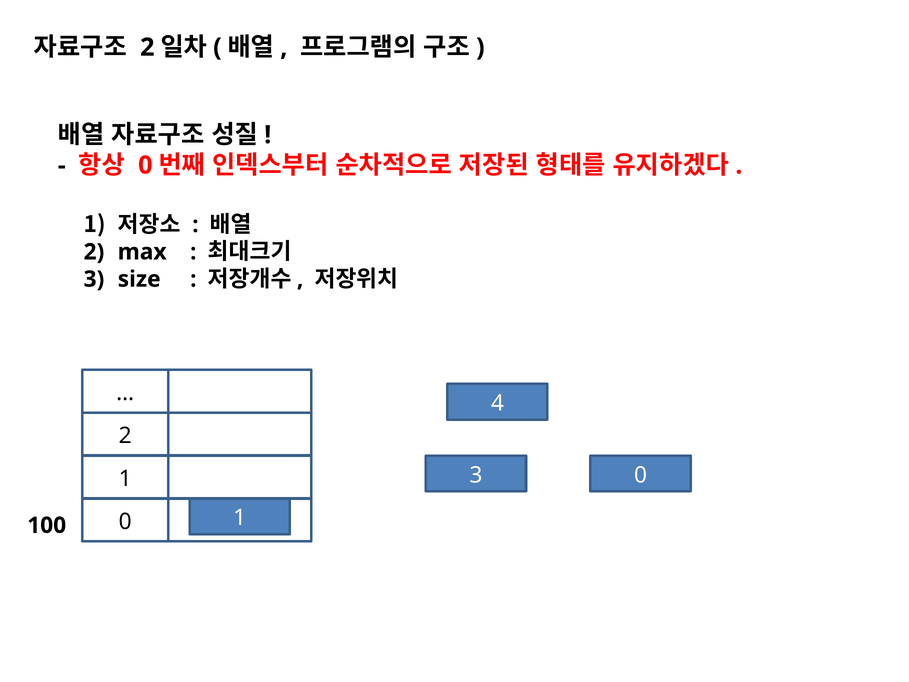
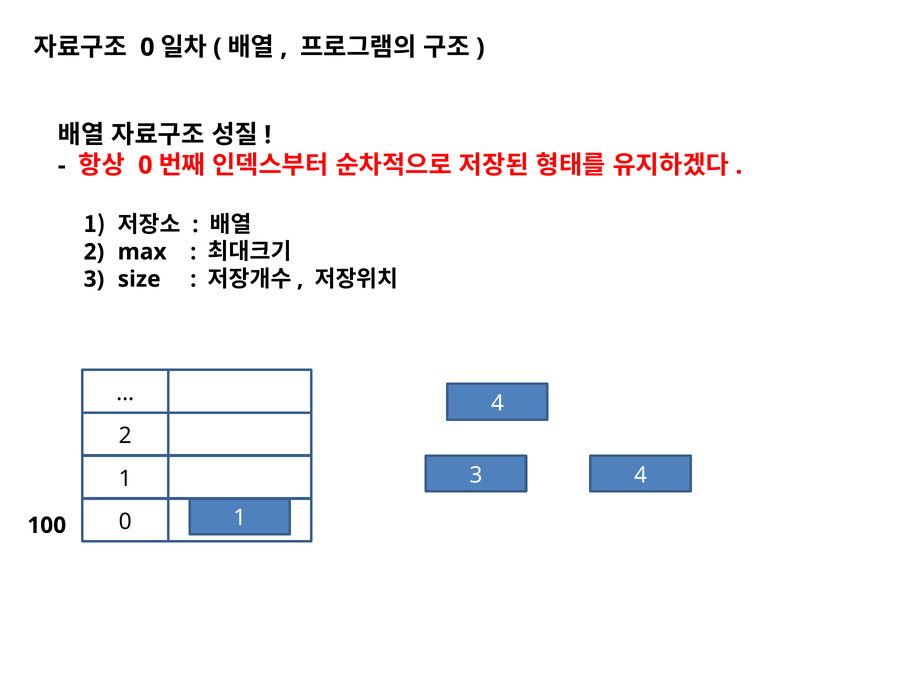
2: 2 -> 0 (147, 47)
3 0: 0 -> 4 (641, 475)
